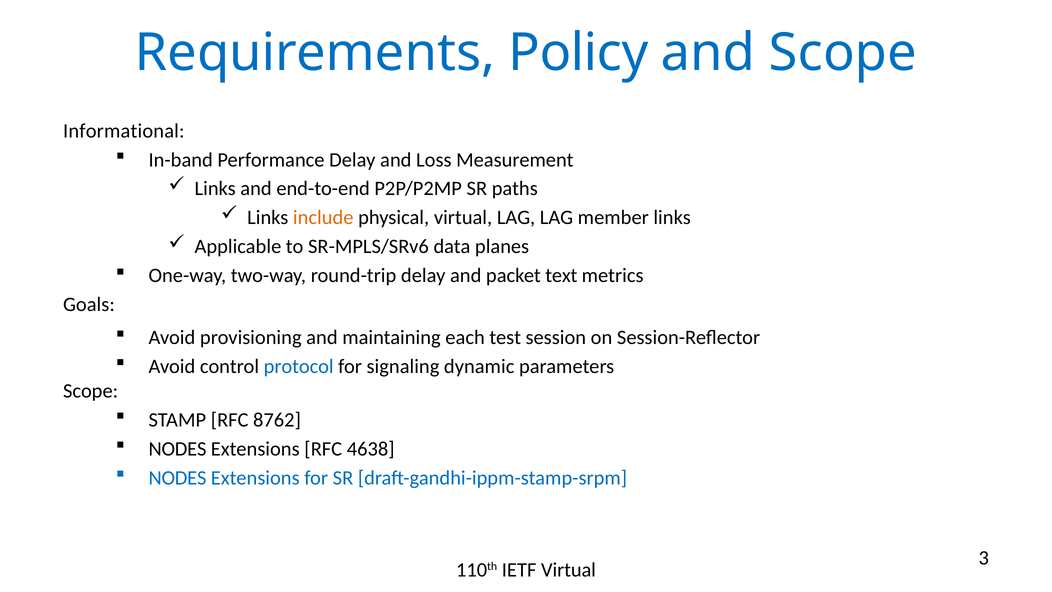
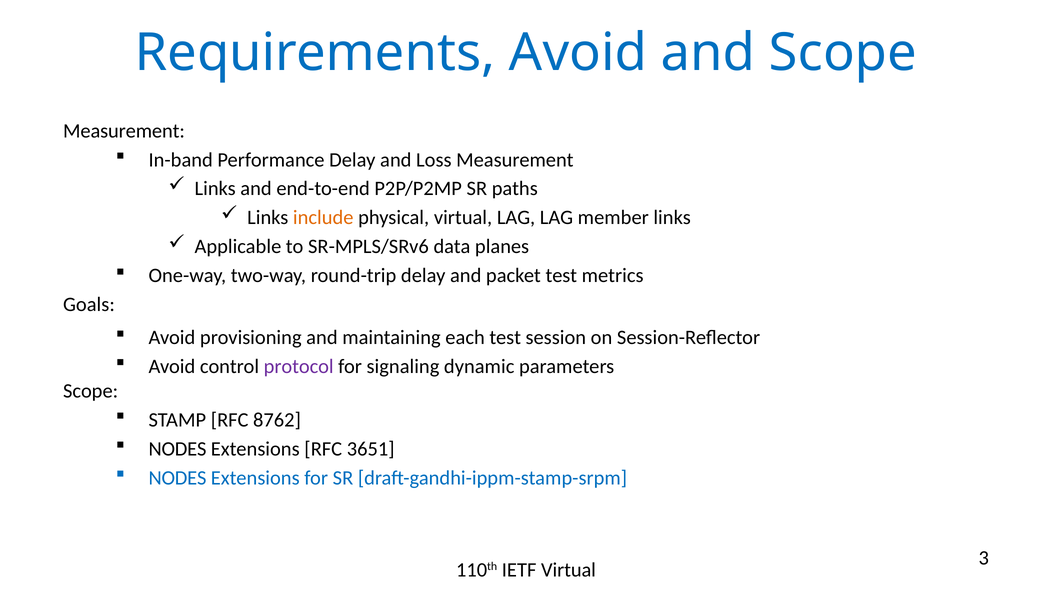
Requirements Policy: Policy -> Avoid (578, 53)
Informational: Informational -> Measurement (124, 131)
packet text: text -> test (561, 276)
protocol colour: blue -> purple (299, 366)
4638: 4638 -> 3651 (371, 449)
